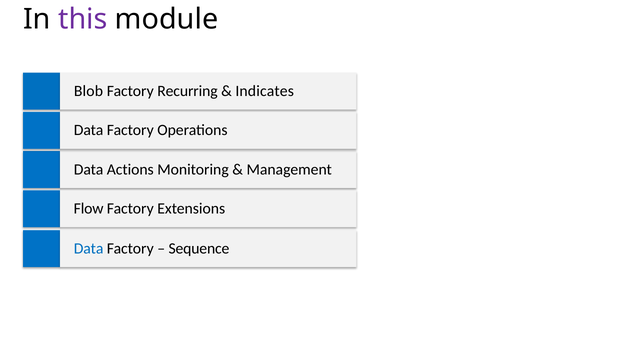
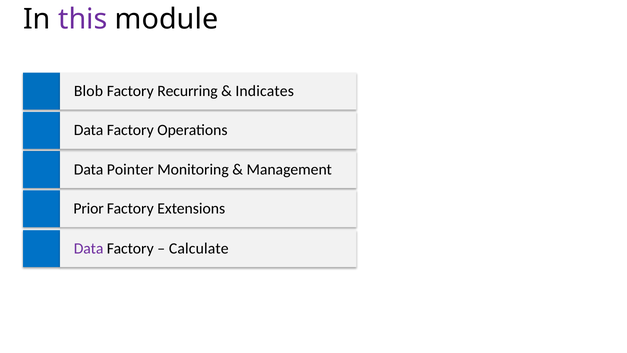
Actions: Actions -> Pointer (130, 169)
Flow: Flow -> Prior (89, 209)
Data colour: blue -> purple (89, 248)
Sequence: Sequence -> Calculate (199, 248)
